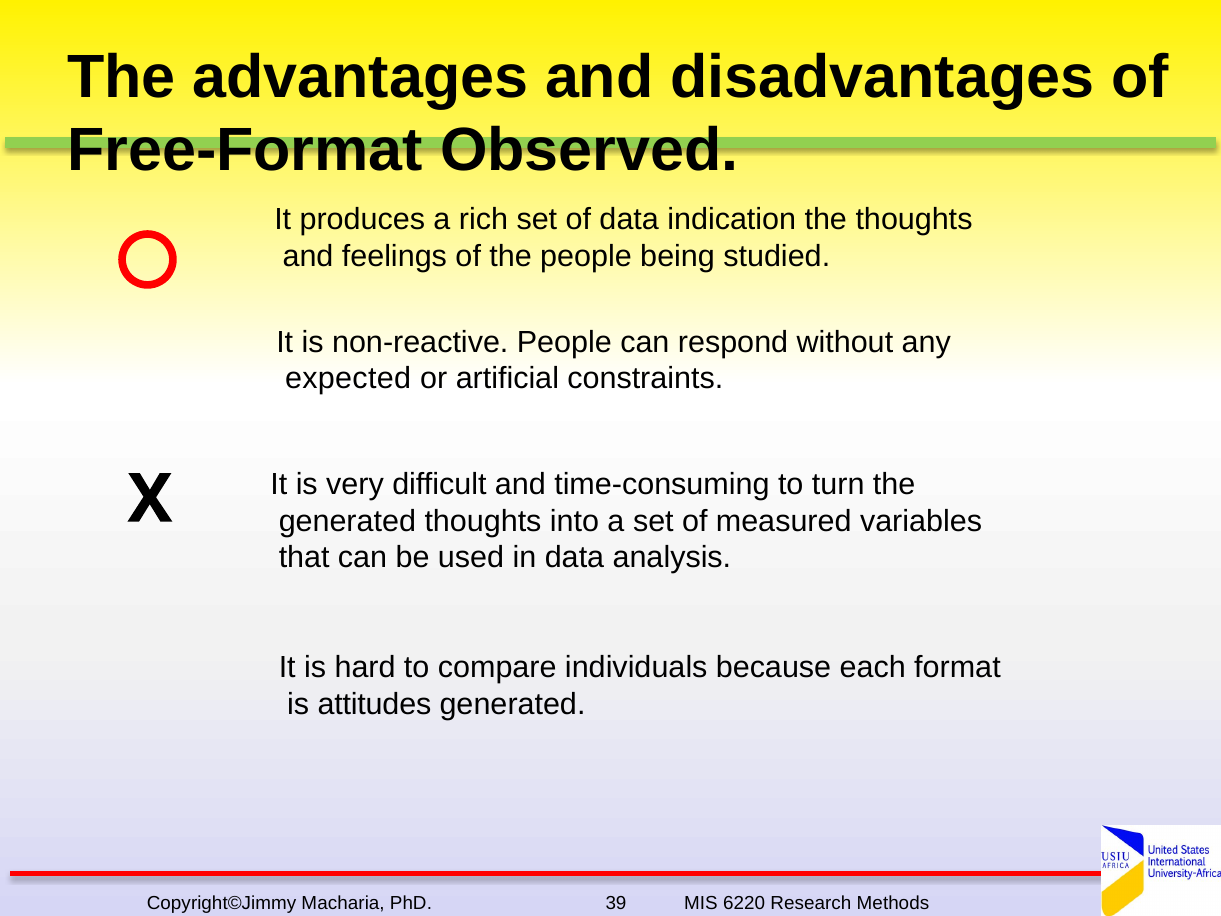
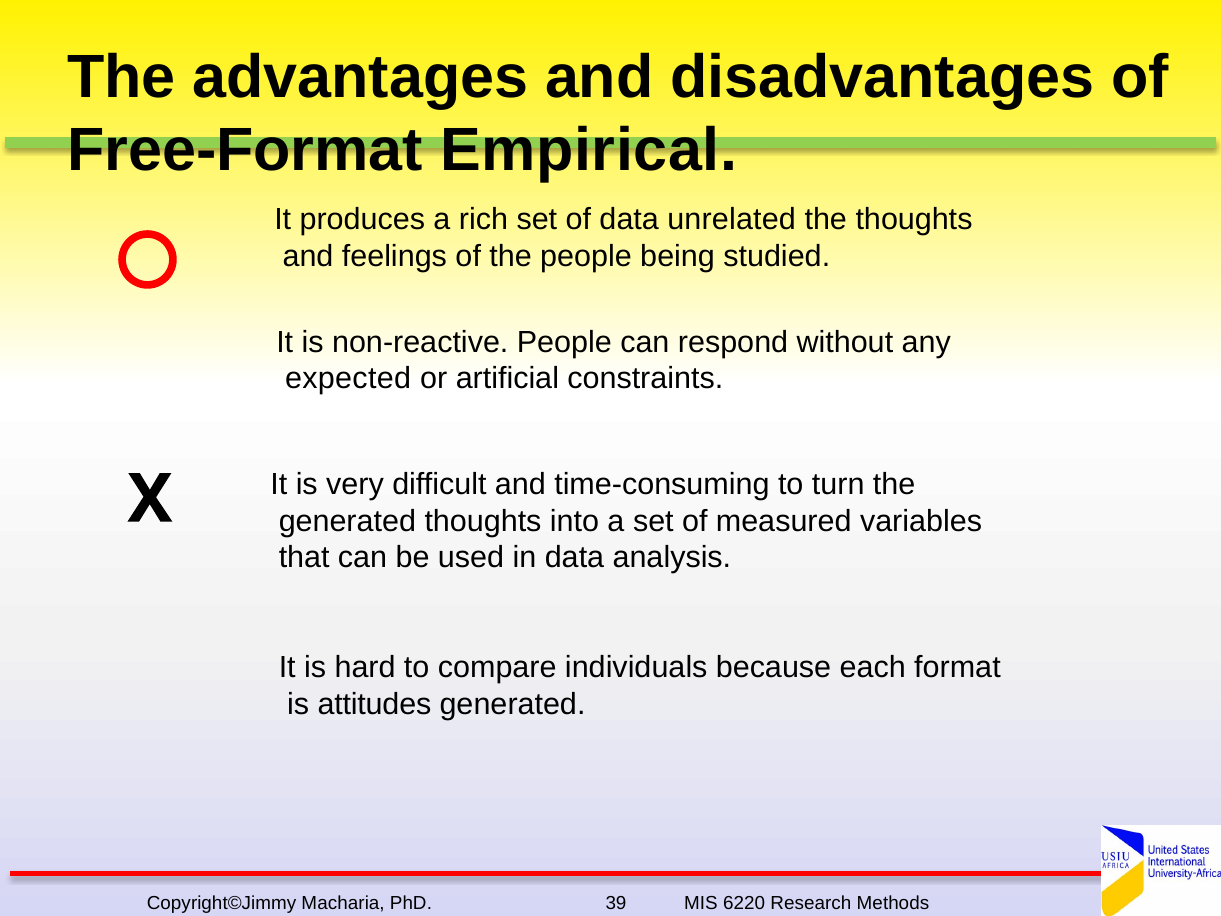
Observed: Observed -> Empirical (589, 151)
indication: indication -> unrelated (732, 220)
